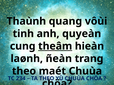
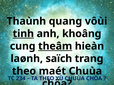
tinh underline: none -> present (23, 34)
quyeàn: quyeàn -> khoâng (82, 34)
ñeàn: ñeàn -> saïch (59, 59)
